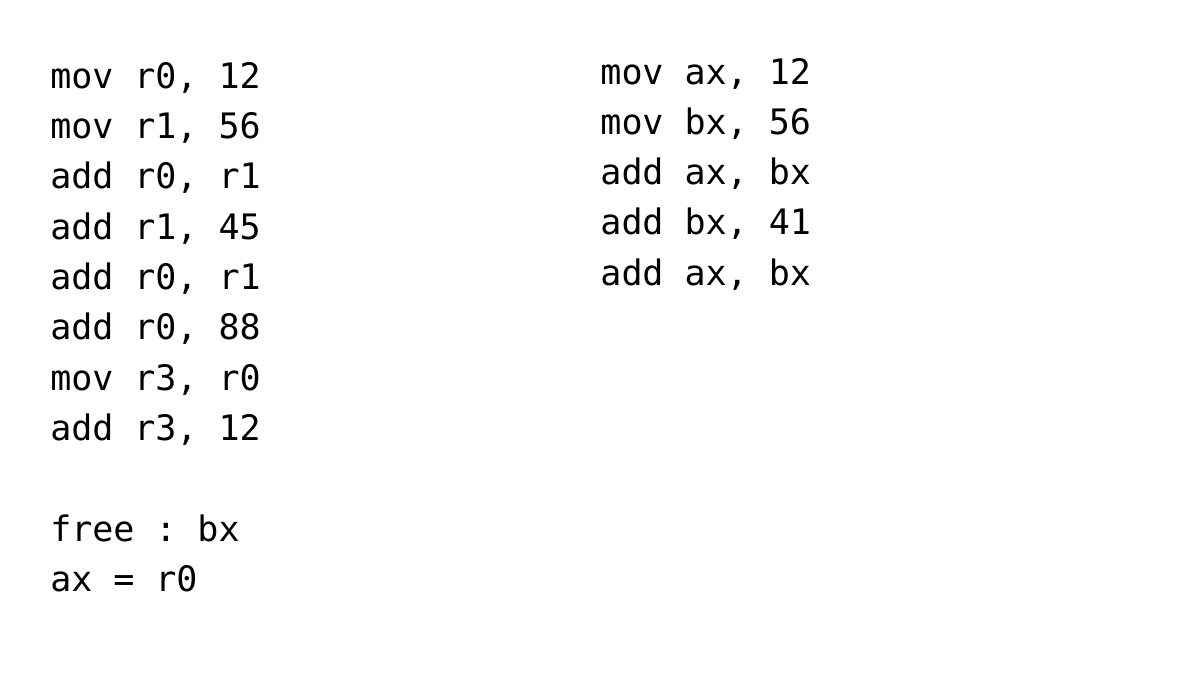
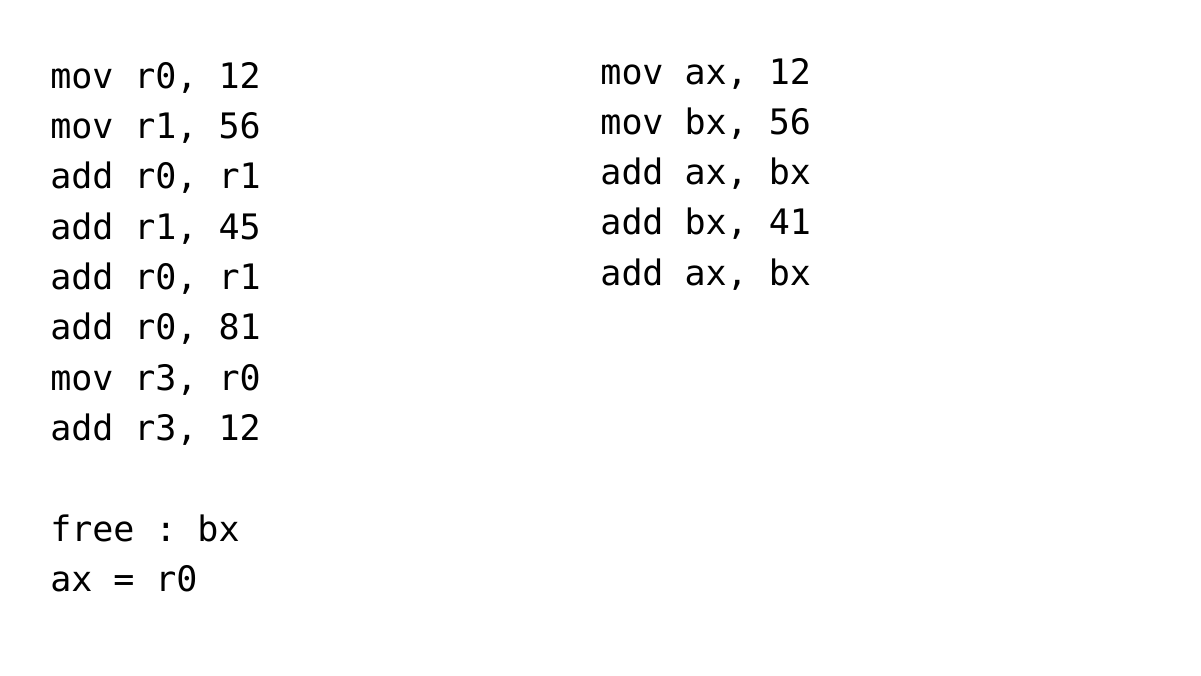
88: 88 -> 81 (240, 328)
